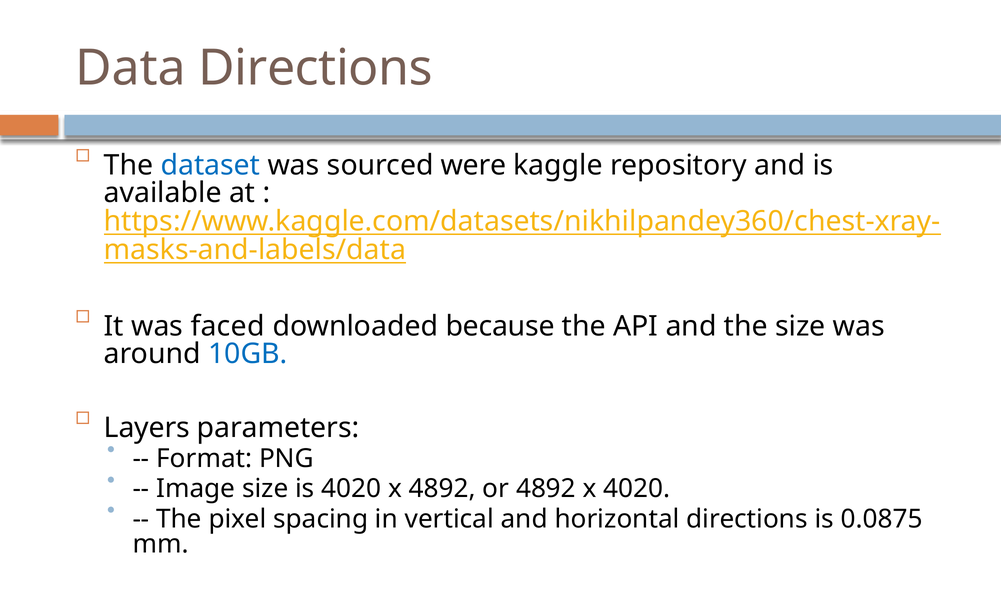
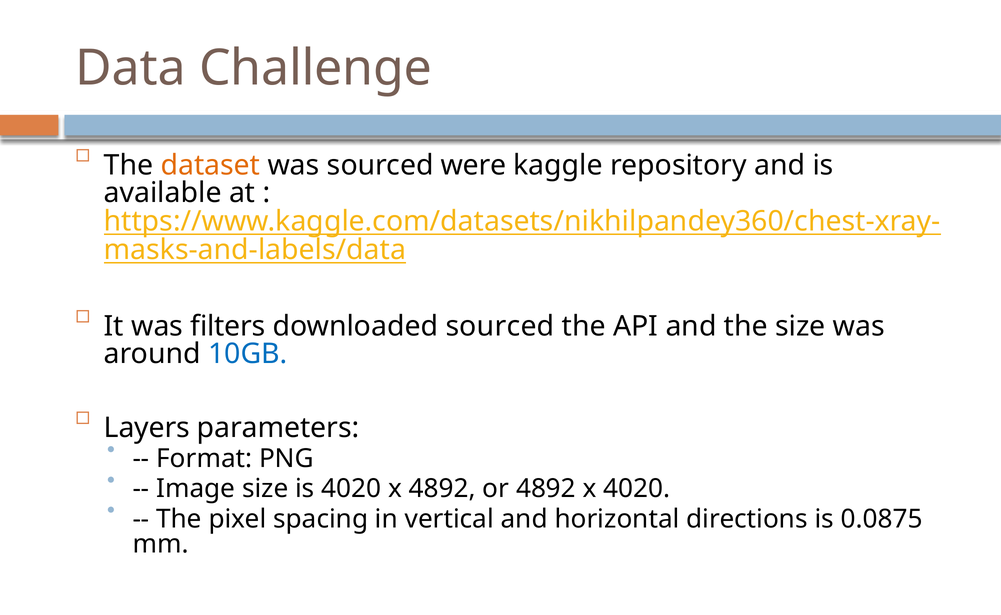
Data Directions: Directions -> Challenge (315, 68)
dataset colour: blue -> orange (210, 166)
faced: faced -> filters (228, 327)
downloaded because: because -> sourced (500, 327)
